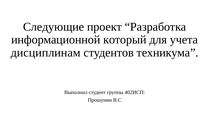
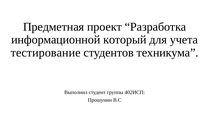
Следующие: Следующие -> Предметная (54, 27)
дисциплинам: дисциплинам -> тестирование (46, 53)
